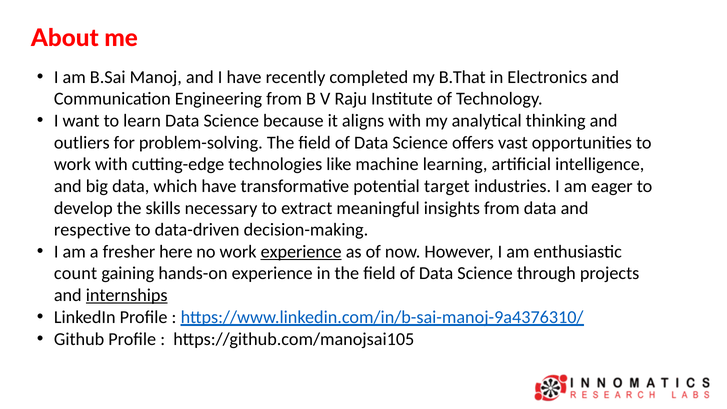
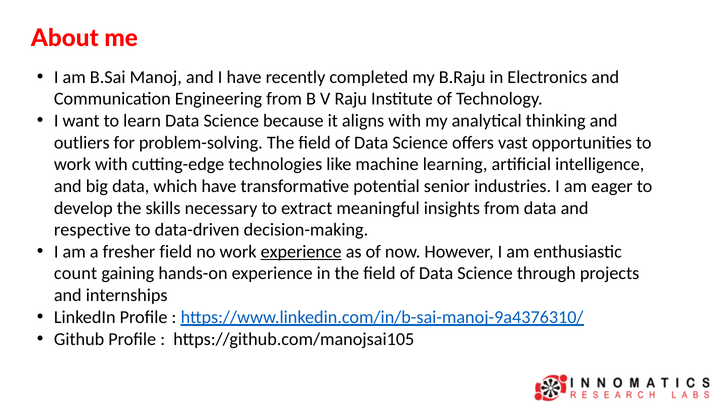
B.That: B.That -> B.Raju (462, 77)
target: target -> senior (447, 186)
fresher here: here -> field (176, 252)
internships underline: present -> none (127, 295)
